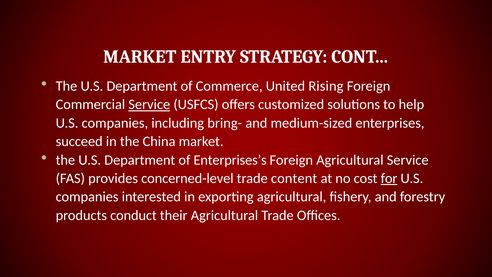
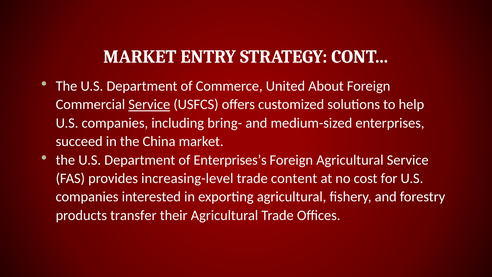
Rising: Rising -> About (326, 86)
concerned-level: concerned-level -> increasing-level (187, 178)
for underline: present -> none (389, 178)
conduct: conduct -> transfer (133, 215)
